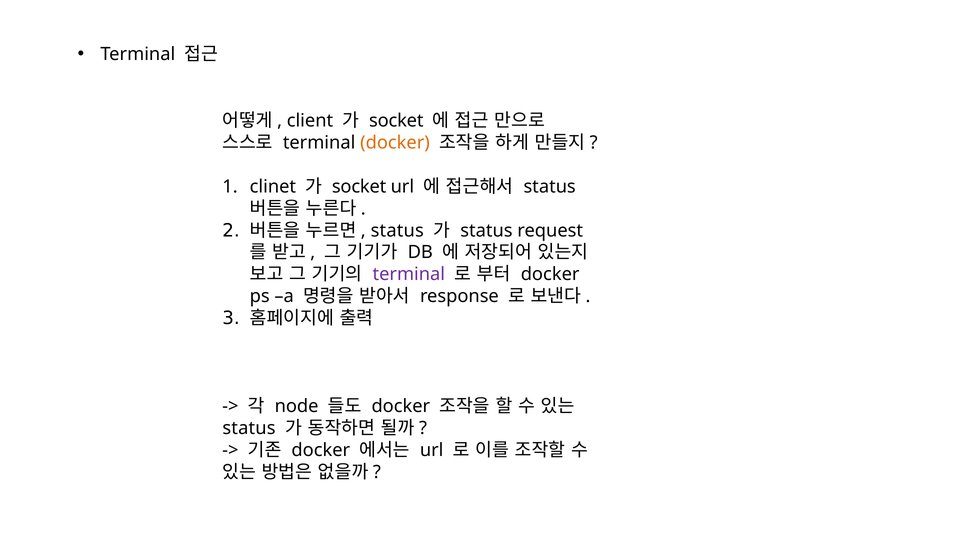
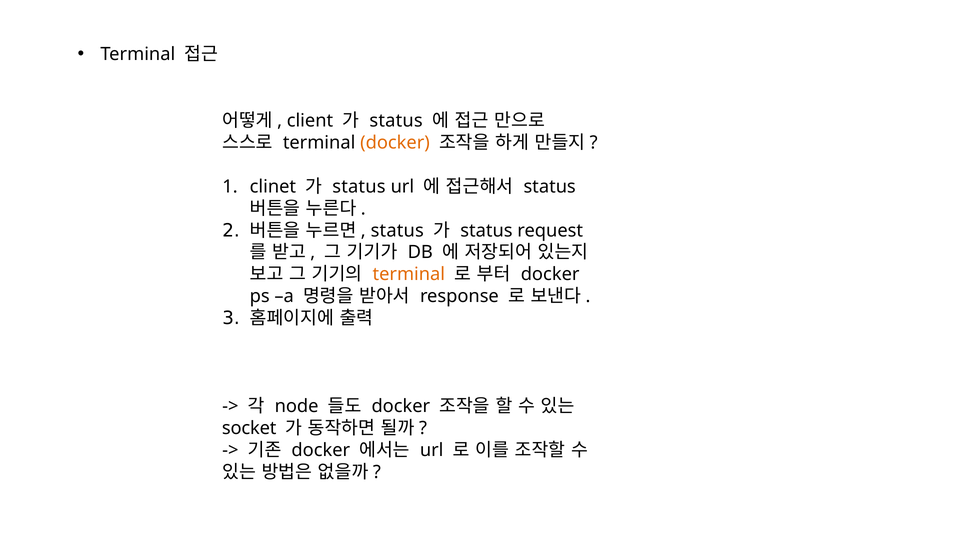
socket: socket -> status (396, 121)
socket: socket -> status (359, 187)
terminal colour: purple -> orange (409, 274)
status: status -> socket (249, 428)
